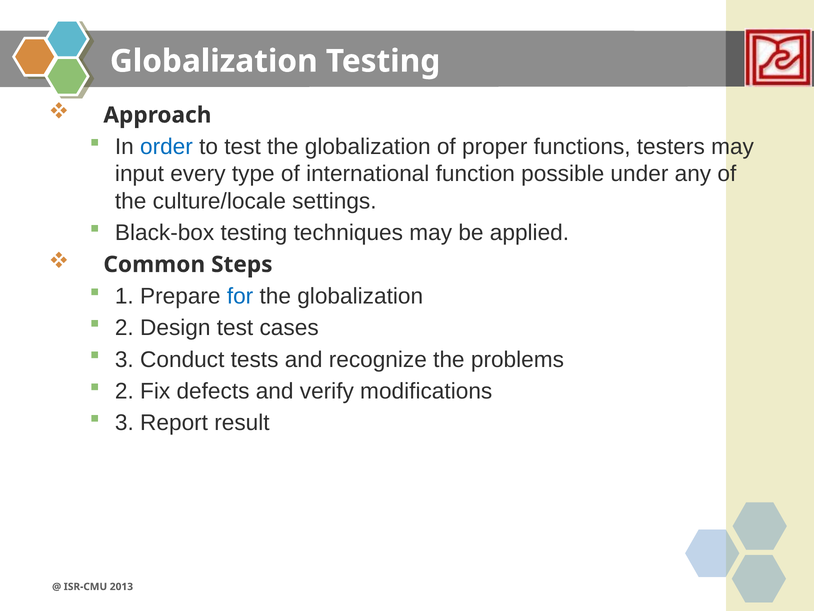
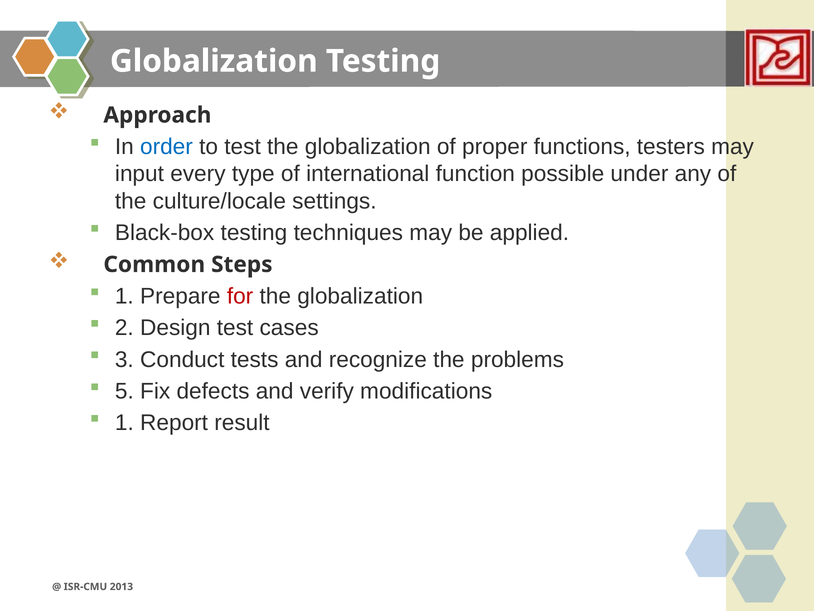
for colour: blue -> red (240, 296)
2: 2 -> 5 (124, 391)
3: 3 -> 1 (124, 423)
